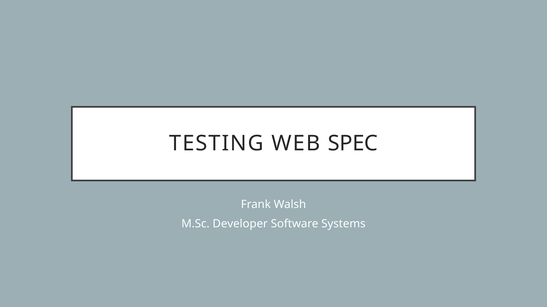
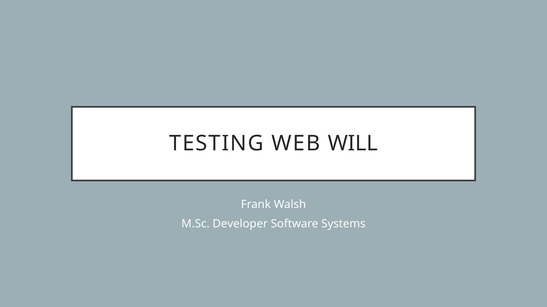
SPEC: SPEC -> WILL (353, 144)
